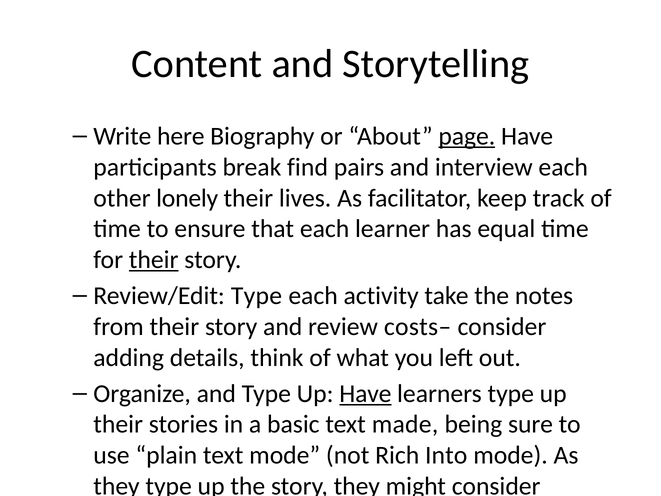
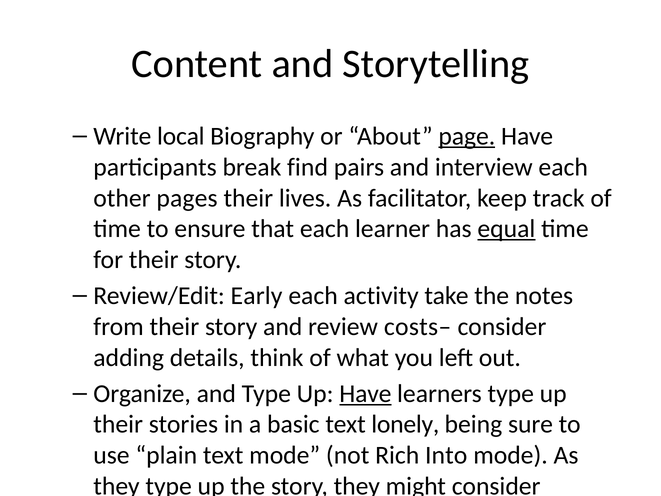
here: here -> local (181, 136)
lonely: lonely -> pages (187, 198)
equal underline: none -> present (506, 229)
their underline: present -> none (154, 260)
Review/Edit Type: Type -> Early (257, 296)
made: made -> lonely (405, 424)
